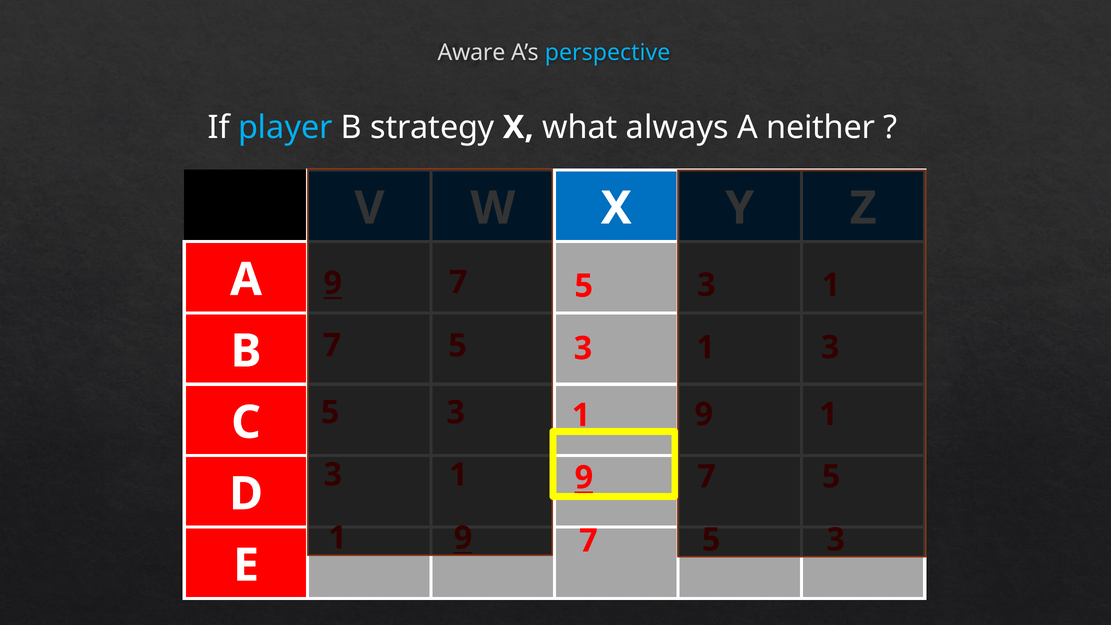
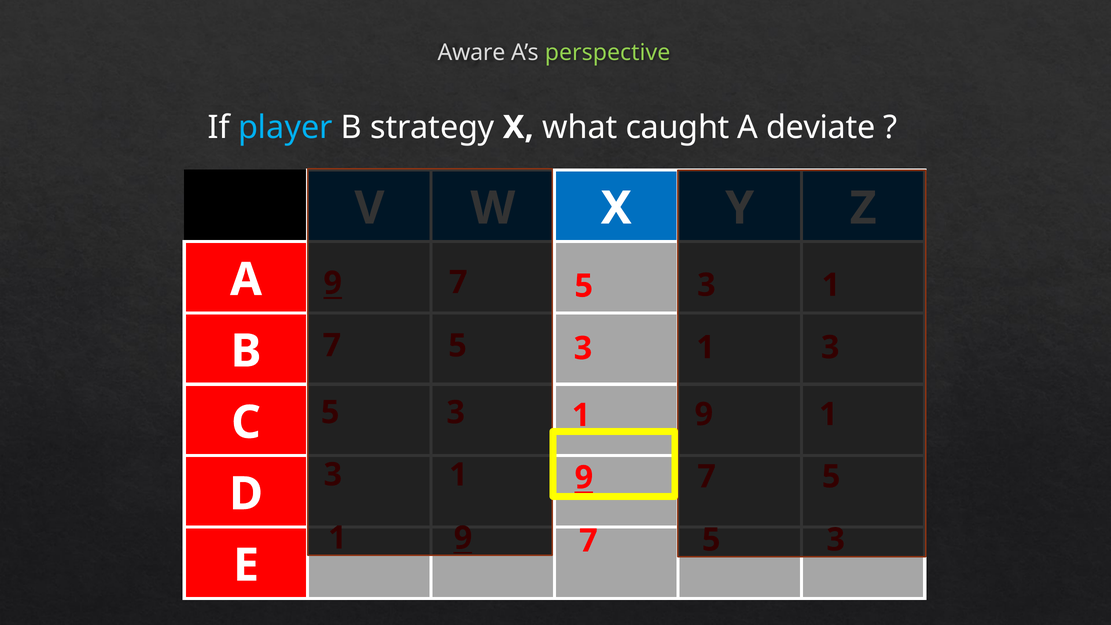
perspective colour: light blue -> light green (608, 53)
always: always -> caught (678, 127)
neither: neither -> deviate (821, 127)
